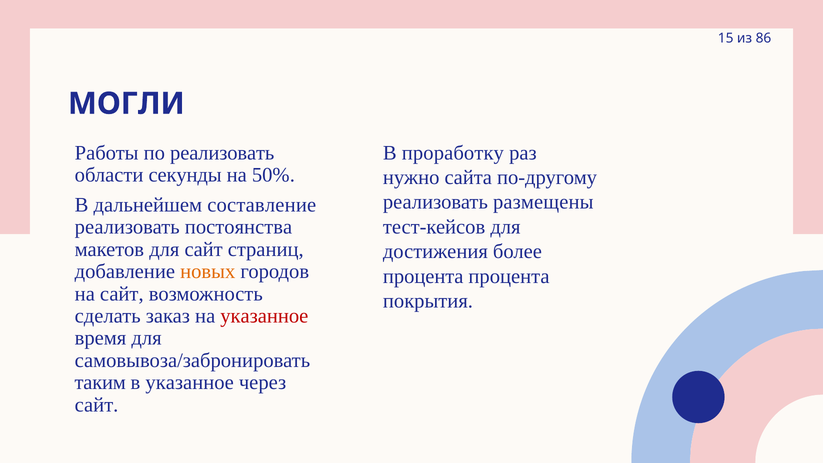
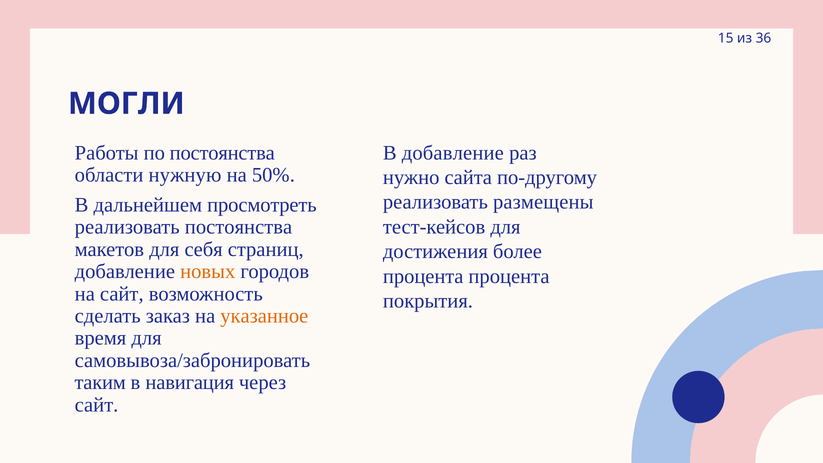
86: 86 -> 36 (763, 38)
по реализовать: реализовать -> постоянства (222, 153)
В проработку: проработку -> добавление (453, 153)
секунды: секунды -> нужную (185, 175)
составление: составление -> просмотреть (262, 205)
для сайт: сайт -> себя (204, 249)
указанное colour: red -> orange (264, 316)
в указанное: указанное -> навигация (190, 383)
